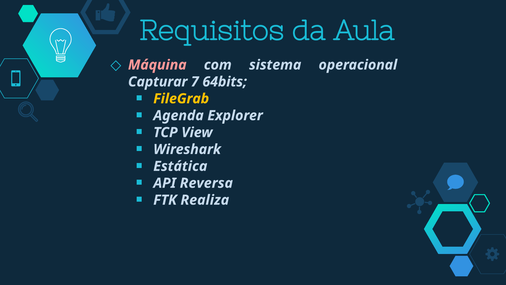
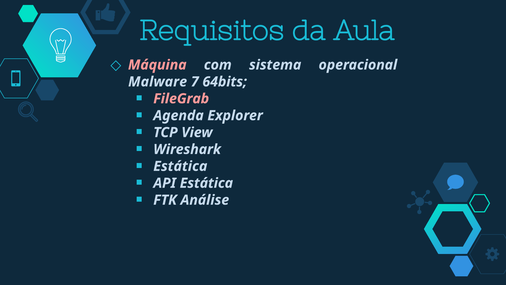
Capturar: Capturar -> Malware (158, 82)
FileGrab colour: yellow -> pink (181, 99)
API Reversa: Reversa -> Estática (206, 183)
Realiza: Realiza -> Análise (205, 200)
